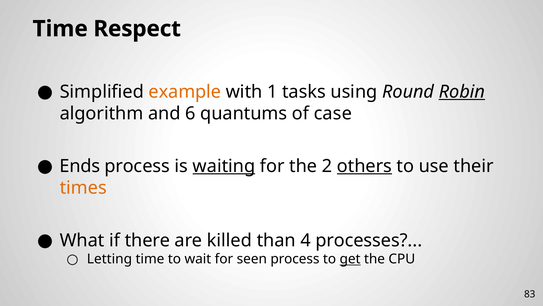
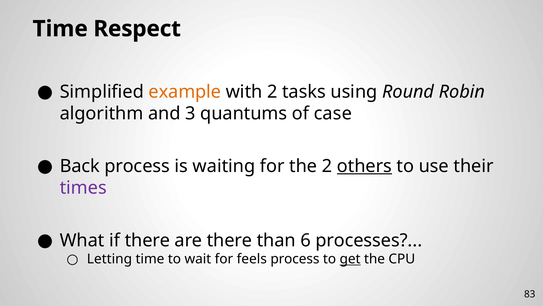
with 1: 1 -> 2 (272, 92)
Robin underline: present -> none (462, 92)
6: 6 -> 3 (190, 113)
Ends: Ends -> Back (80, 166)
waiting underline: present -> none (224, 166)
times colour: orange -> purple (83, 187)
are killed: killed -> there (229, 240)
4: 4 -> 6 (306, 240)
seen: seen -> feels (252, 259)
